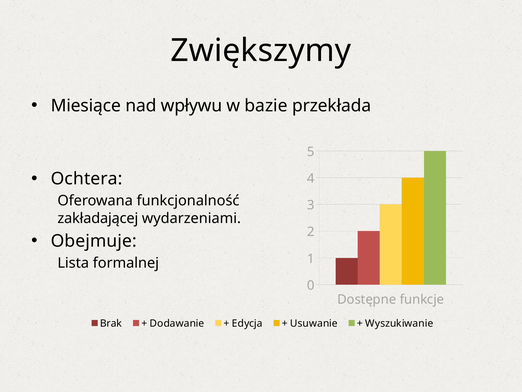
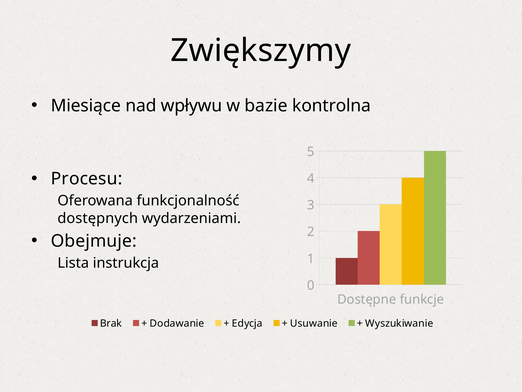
przekłada: przekłada -> kontrolna (332, 106)
Ochtera: Ochtera -> Procesu (87, 179)
zakładającej: zakładającej -> dostępnych (98, 218)
formalnej: formalnej -> instrukcja (126, 263)
